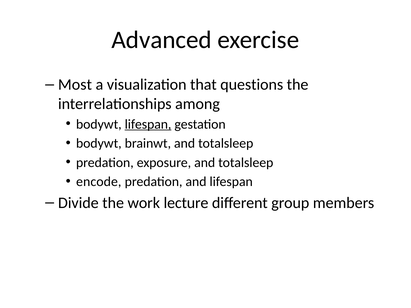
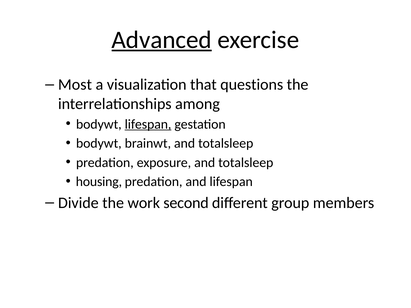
Advanced underline: none -> present (162, 40)
encode: encode -> housing (99, 182)
lecture: lecture -> second (186, 203)
